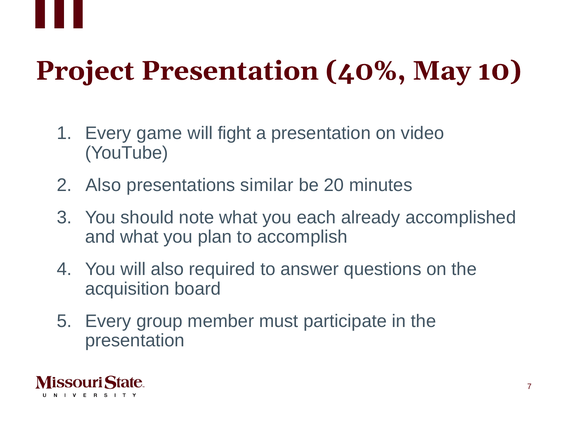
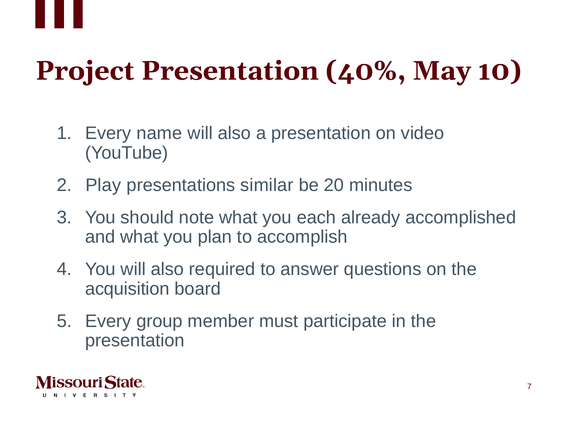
game: game -> name (159, 133)
fight: fight -> also (234, 133)
Also: Also -> Play (103, 185)
